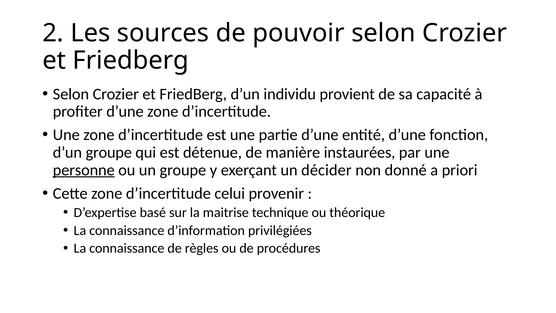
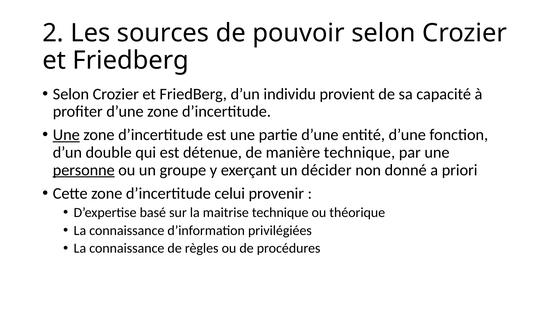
Une underline: none -> present (66, 135)
d’un groupe: groupe -> double (109, 152)
manière instaurées: instaurées -> technique (359, 152)
